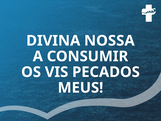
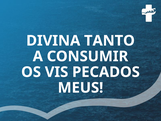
NOSSA: NOSSA -> TANTO (109, 41)
